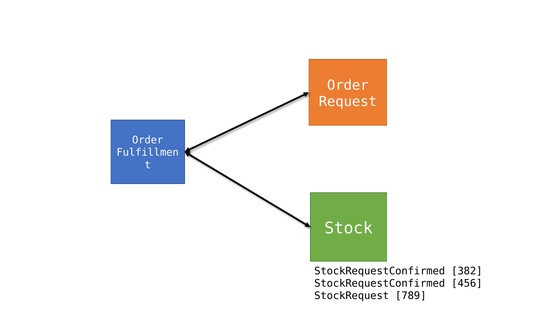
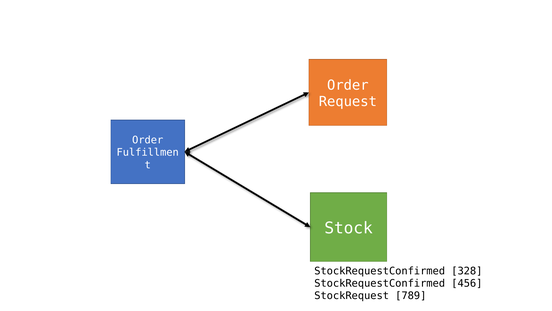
382: 382 -> 328 (467, 270)
